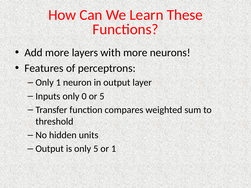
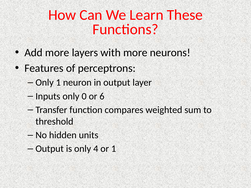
or 5: 5 -> 6 (102, 96)
only 5: 5 -> 4 (96, 149)
